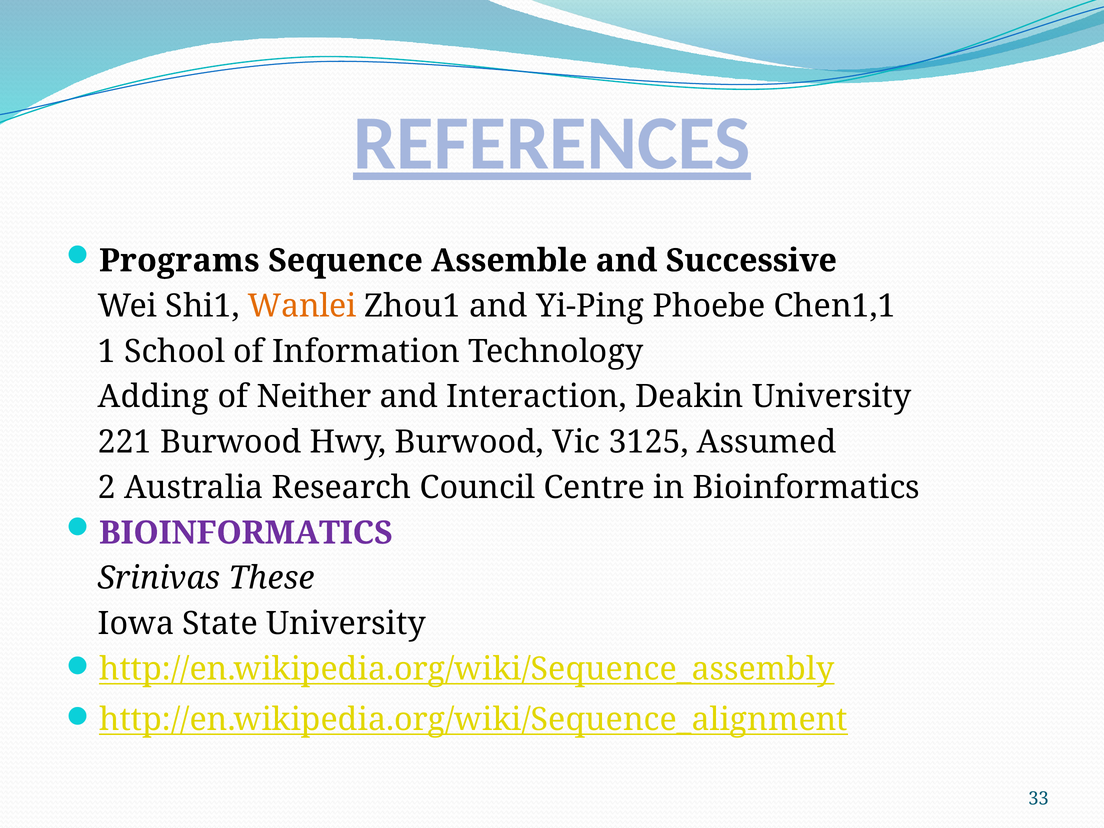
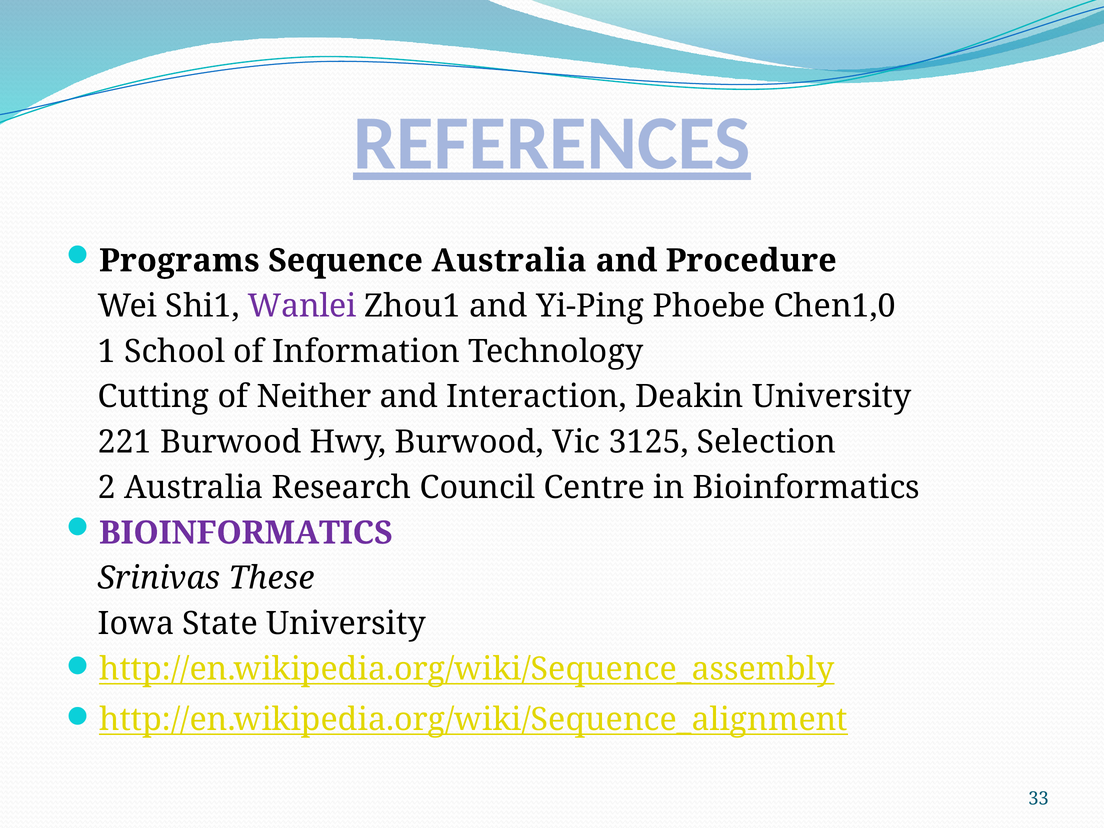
Sequence Assemble: Assemble -> Australia (509, 261)
Successive: Successive -> Procedure (751, 261)
Wanlei colour: orange -> purple (302, 306)
Chen1,1: Chen1,1 -> Chen1,0 (835, 306)
Adding: Adding -> Cutting (154, 397)
Assumed: Assumed -> Selection (767, 442)
